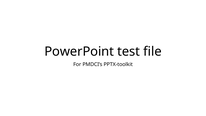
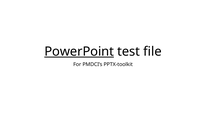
PowerPoint underline: none -> present (79, 51)
